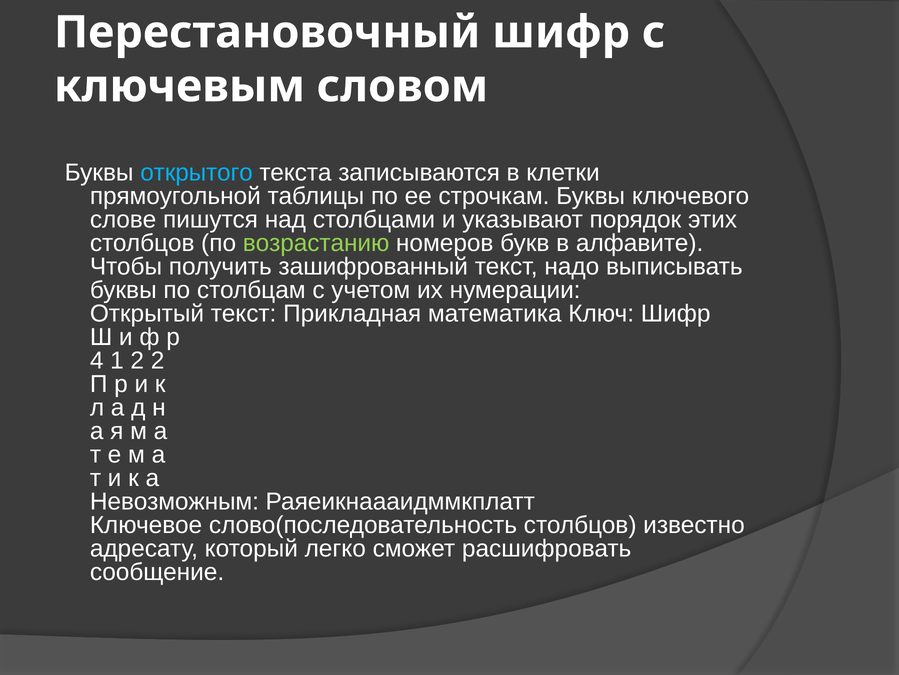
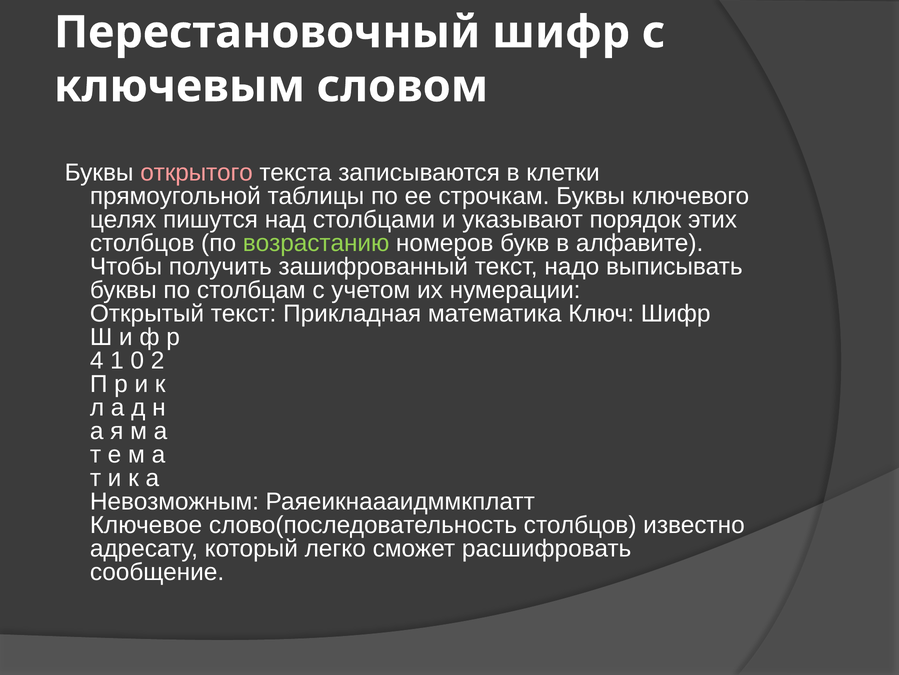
открытого colour: light blue -> pink (197, 173)
слове: слове -> целях (123, 219)
1 2: 2 -> 0 (137, 360)
